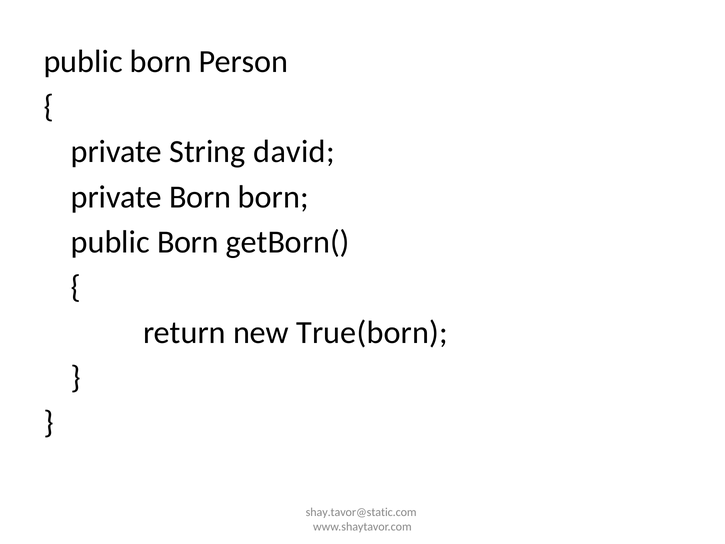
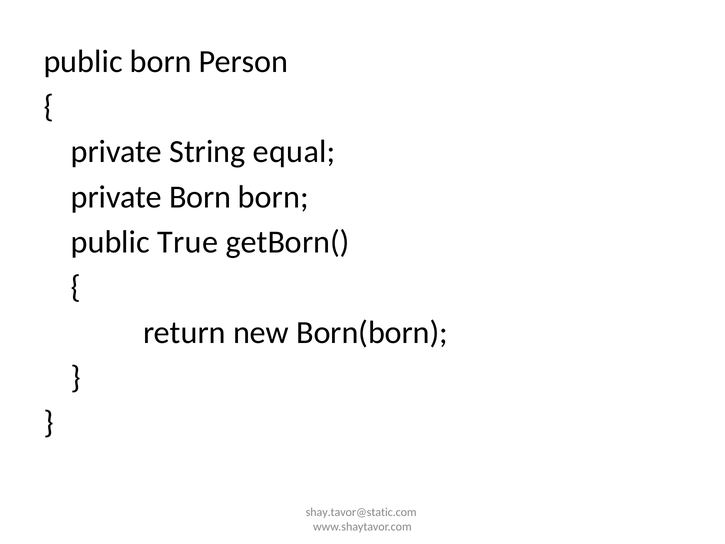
david: david -> equal (294, 152)
Born: Born -> True (188, 242)
True(born: True(born -> Born(born (372, 332)
